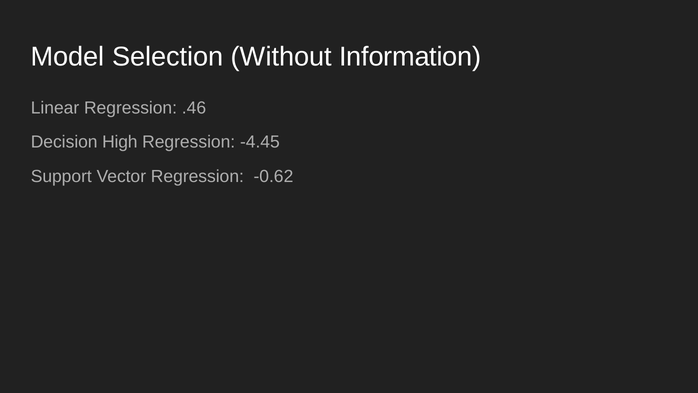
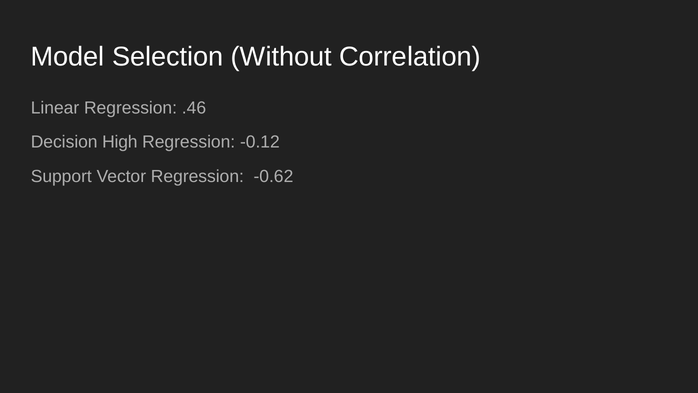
Information: Information -> Correlation (410, 57)
-4.45: -4.45 -> -0.12 (260, 142)
